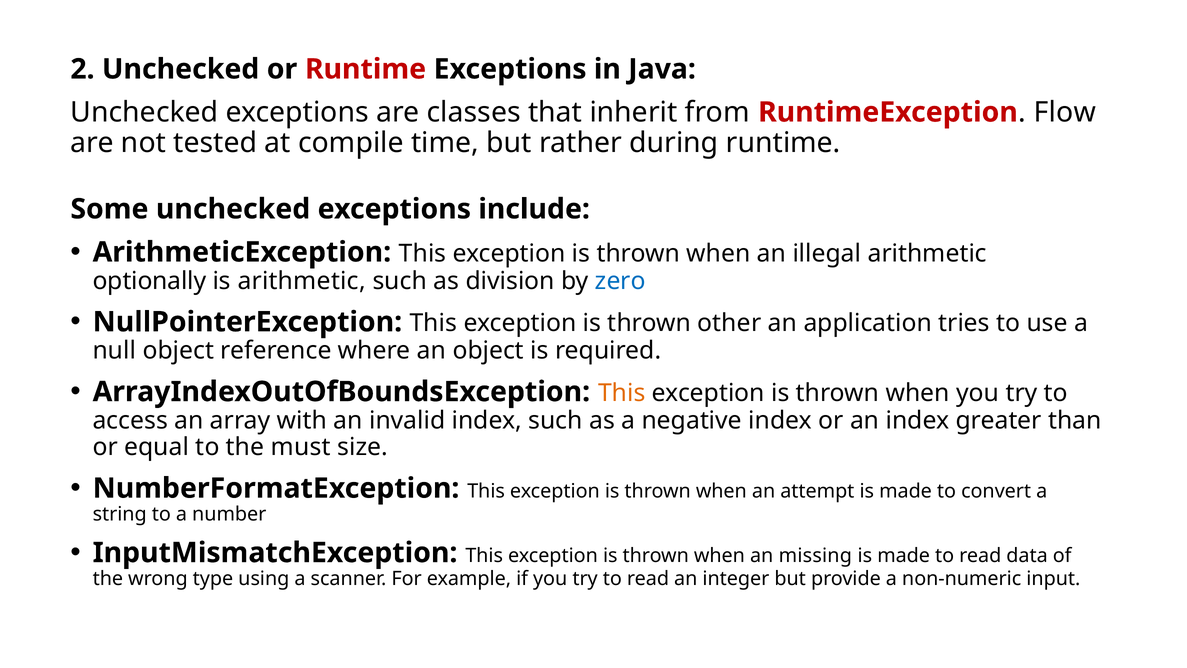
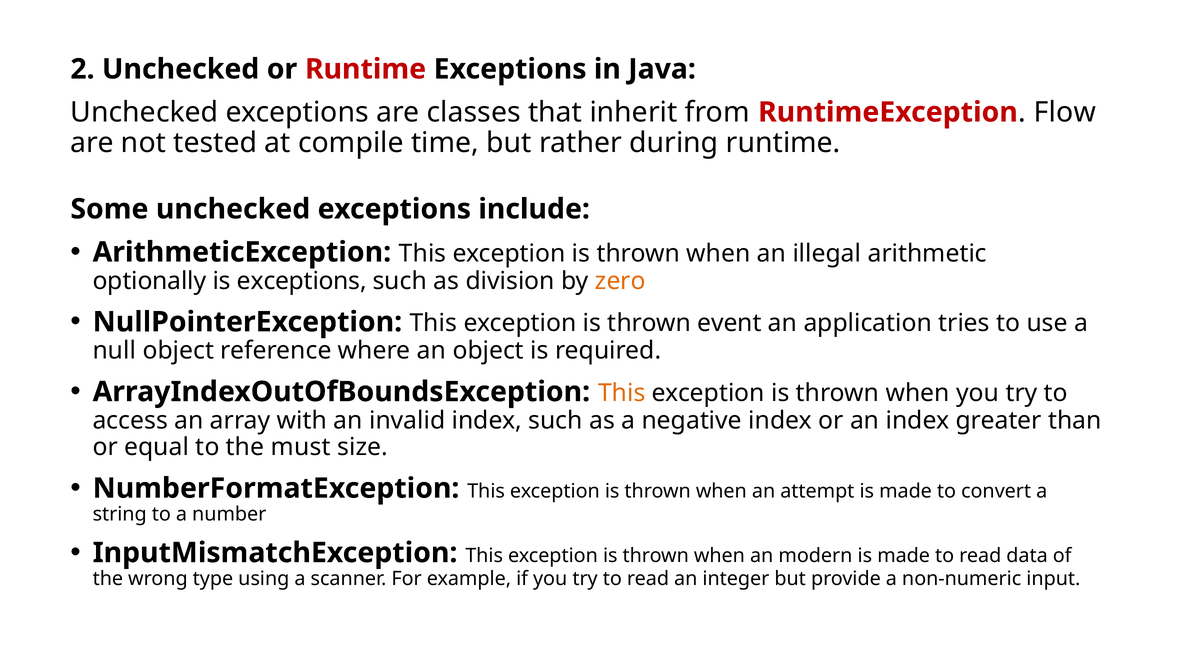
is arithmetic: arithmetic -> exceptions (302, 281)
zero colour: blue -> orange (620, 281)
other: other -> event (729, 323)
missing: missing -> modern (815, 555)
